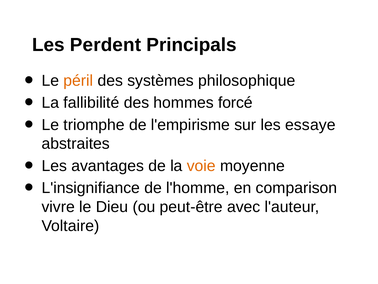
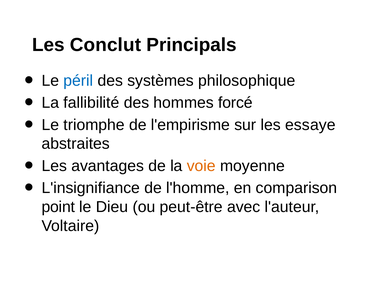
Perdent: Perdent -> Conclut (106, 45)
péril colour: orange -> blue (78, 80)
vivre: vivre -> point (58, 206)
